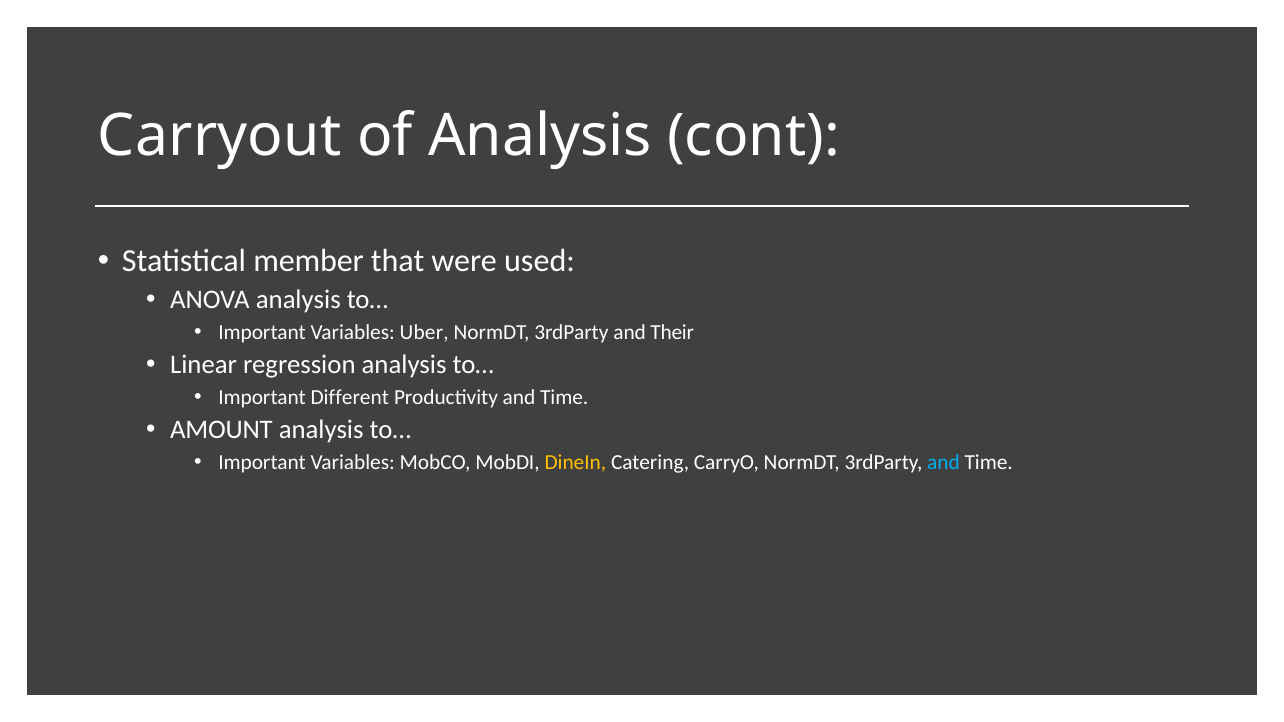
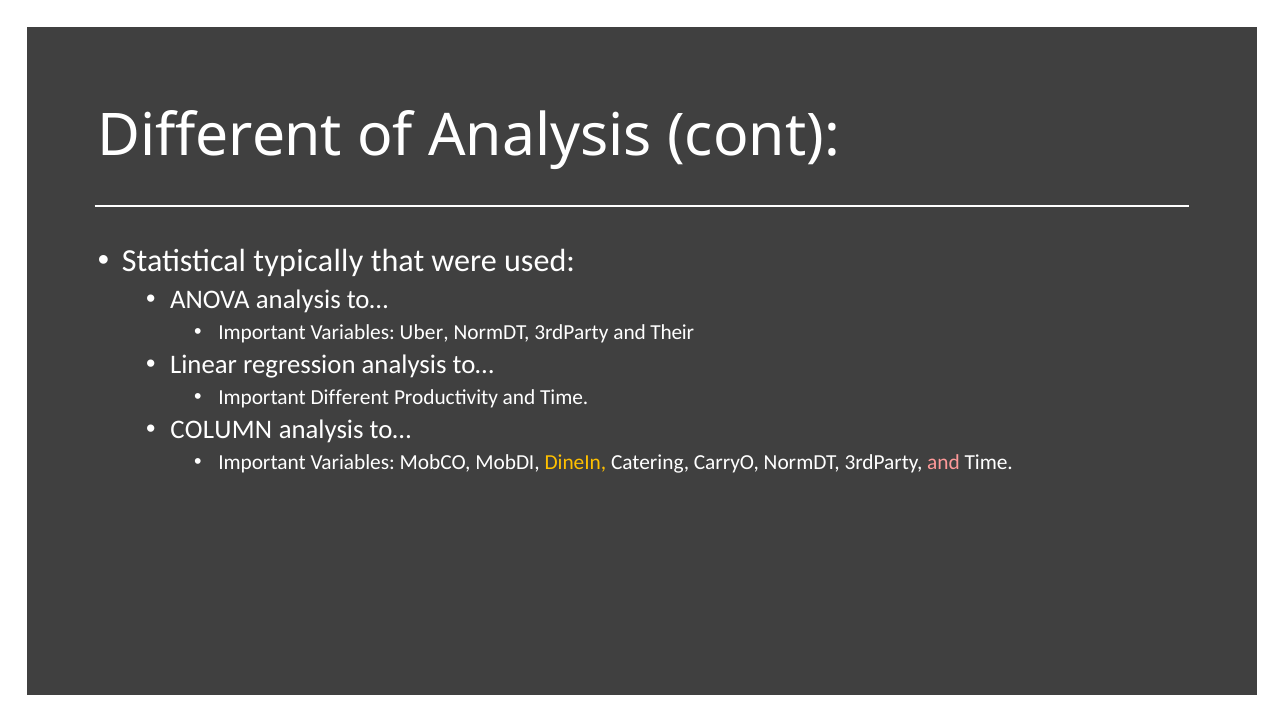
Carryout: Carryout -> Different (220, 136)
member: member -> typically (308, 261)
AMOUNT: AMOUNT -> COLUMN (221, 430)
and colour: light blue -> pink (944, 463)
